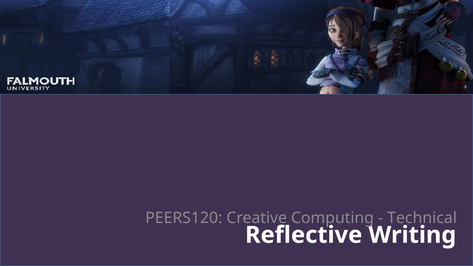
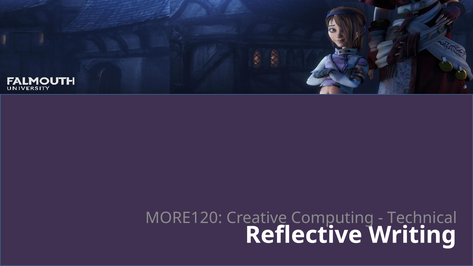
PEERS120: PEERS120 -> MORE120 (184, 218)
